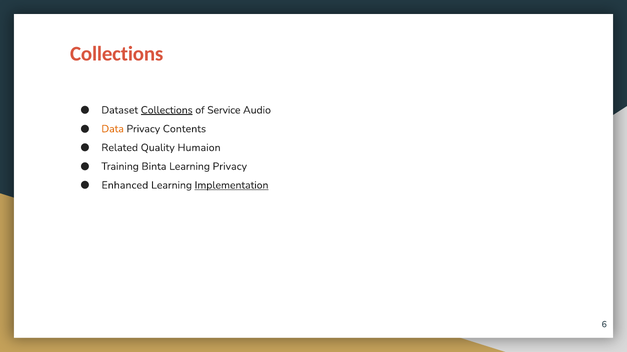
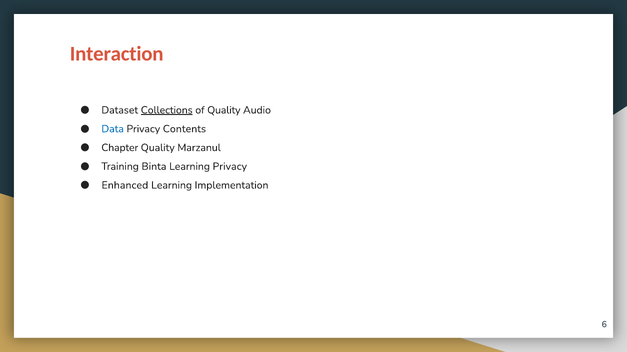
Collections: Collections -> Interaction (117, 54)
of Service: Service -> Quality (224, 110)
Data colour: orange -> blue (113, 129)
Related: Related -> Chapter (120, 148)
Humaion: Humaion -> Marzanul (199, 148)
Implementation underline: present -> none (232, 186)
